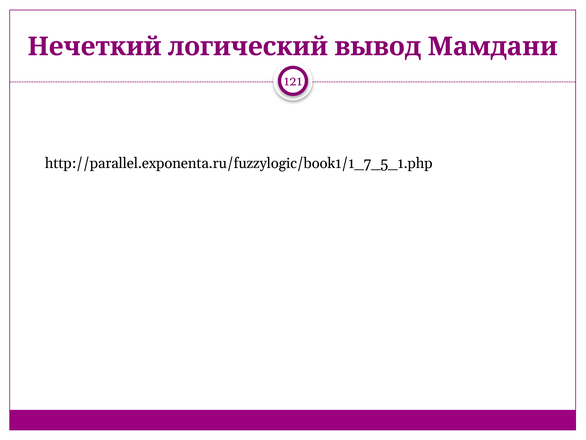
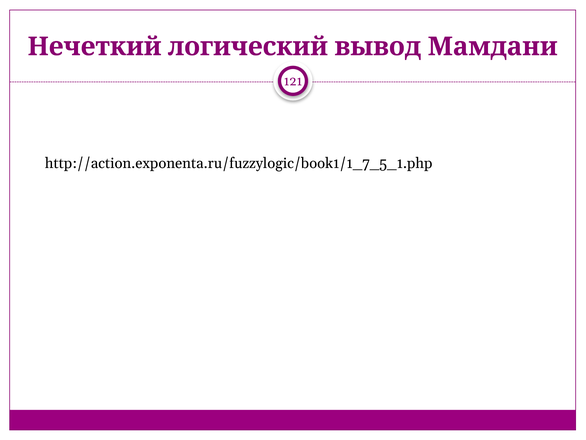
http://parallel.exponenta.ru/fuzzylogic/book1/1_7_5_1.php: http://parallel.exponenta.ru/fuzzylogic/book1/1_7_5_1.php -> http://action.exponenta.ru/fuzzylogic/book1/1_7_5_1.php (239, 163)
